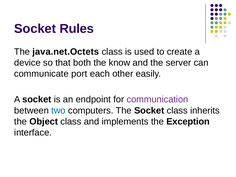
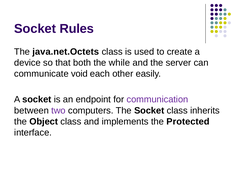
know: know -> while (119, 63)
port: port -> void (79, 74)
two colour: blue -> purple (58, 110)
Exception: Exception -> Protected (188, 122)
